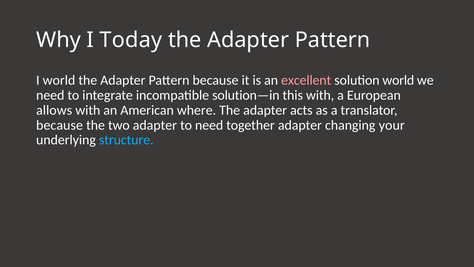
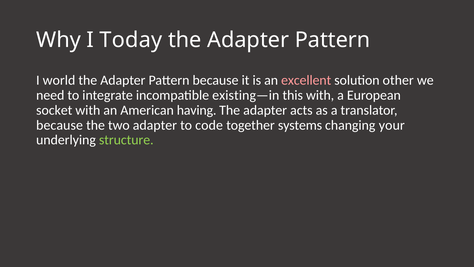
solution world: world -> other (398, 80)
solution—in: solution—in -> existing—in (246, 95)
allows: allows -> socket (54, 110)
where: where -> having (197, 110)
to need: need -> code (209, 125)
together adapter: adapter -> systems (300, 125)
structure colour: light blue -> light green (126, 140)
